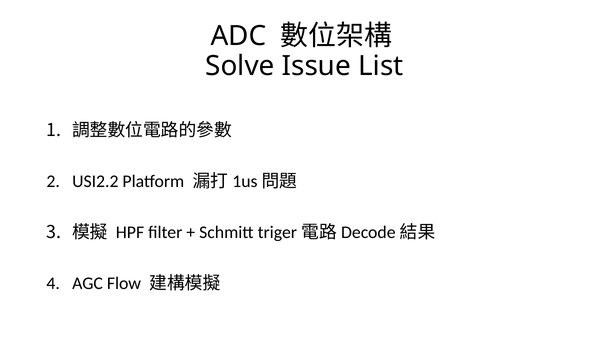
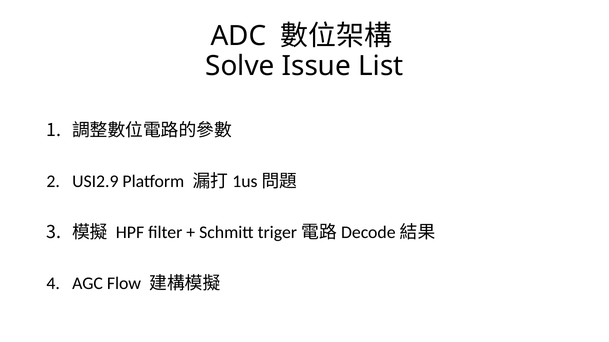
USI2.2: USI2.2 -> USI2.9 (95, 182)
